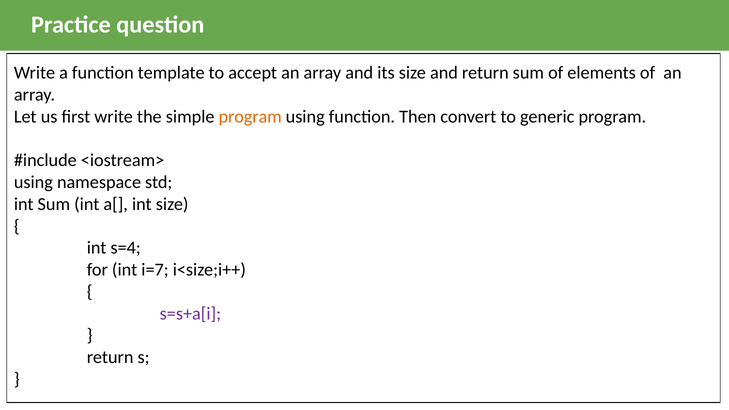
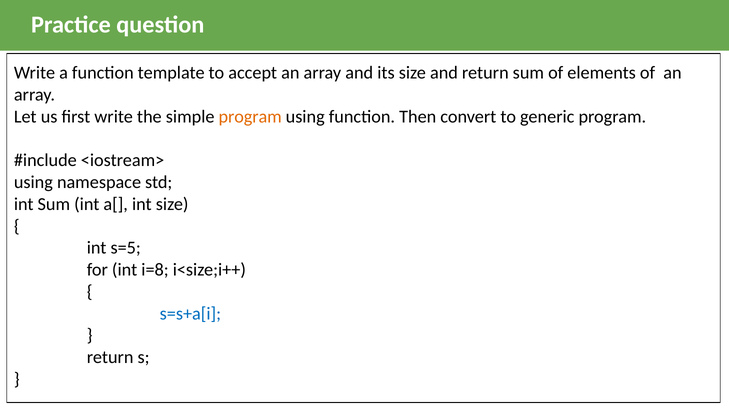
s=4: s=4 -> s=5 (126, 248)
i=7: i=7 -> i=8 (155, 270)
s=s+a[i colour: purple -> blue (190, 314)
